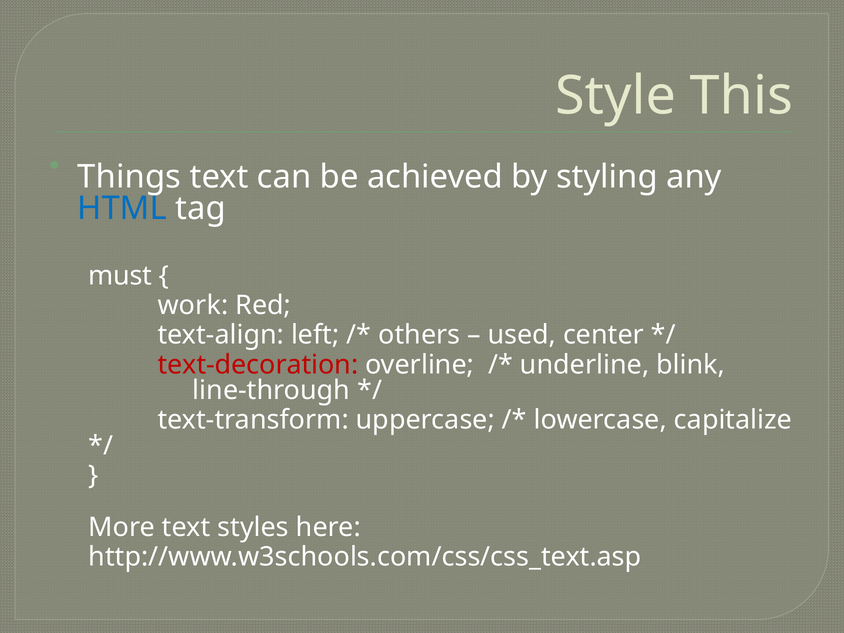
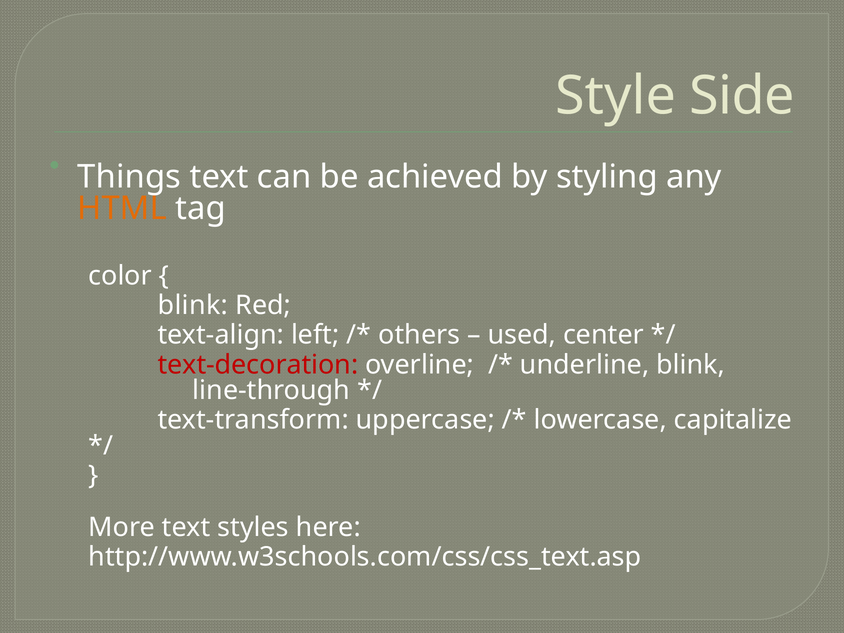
This: This -> Side (742, 96)
HTML colour: blue -> orange (122, 208)
must: must -> color (120, 276)
work: work -> blink (193, 305)
